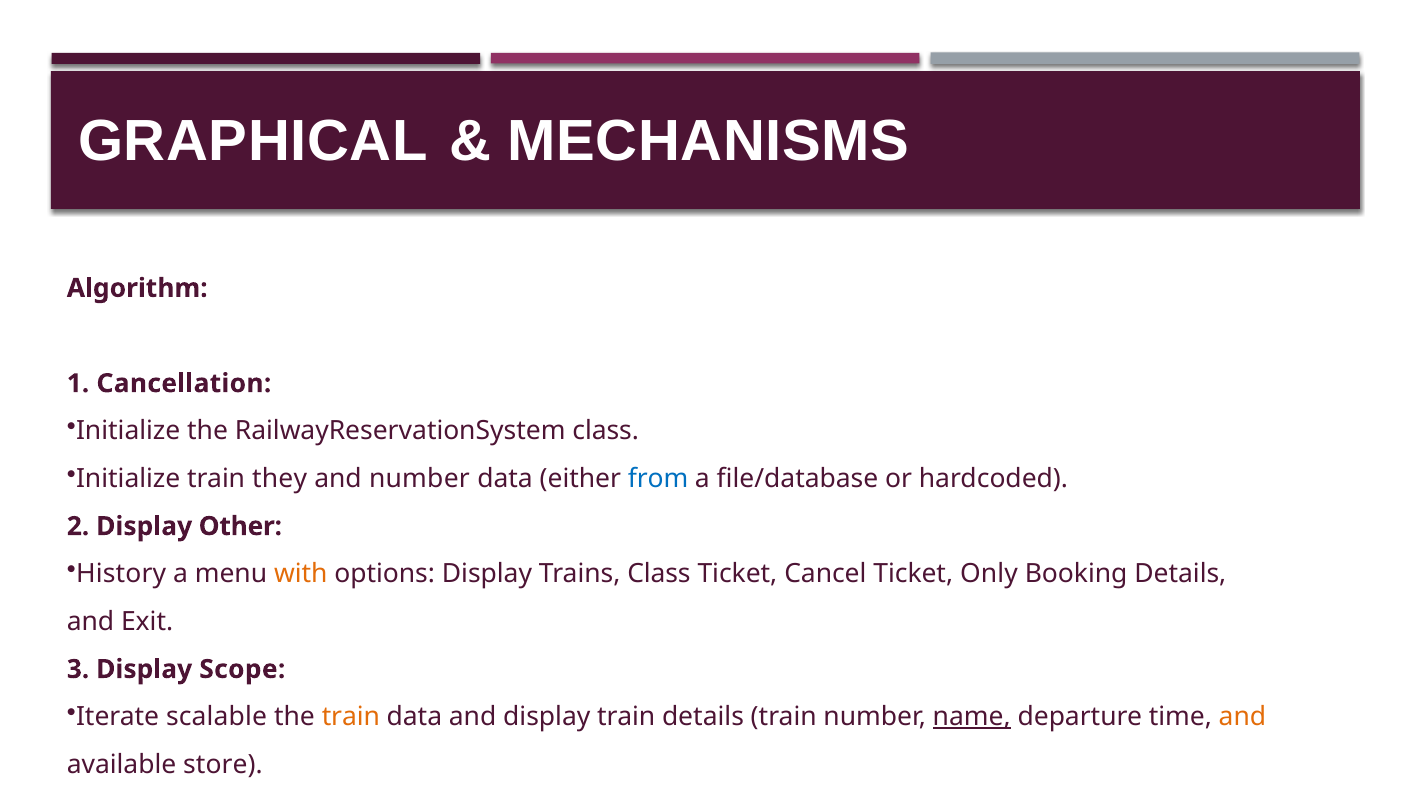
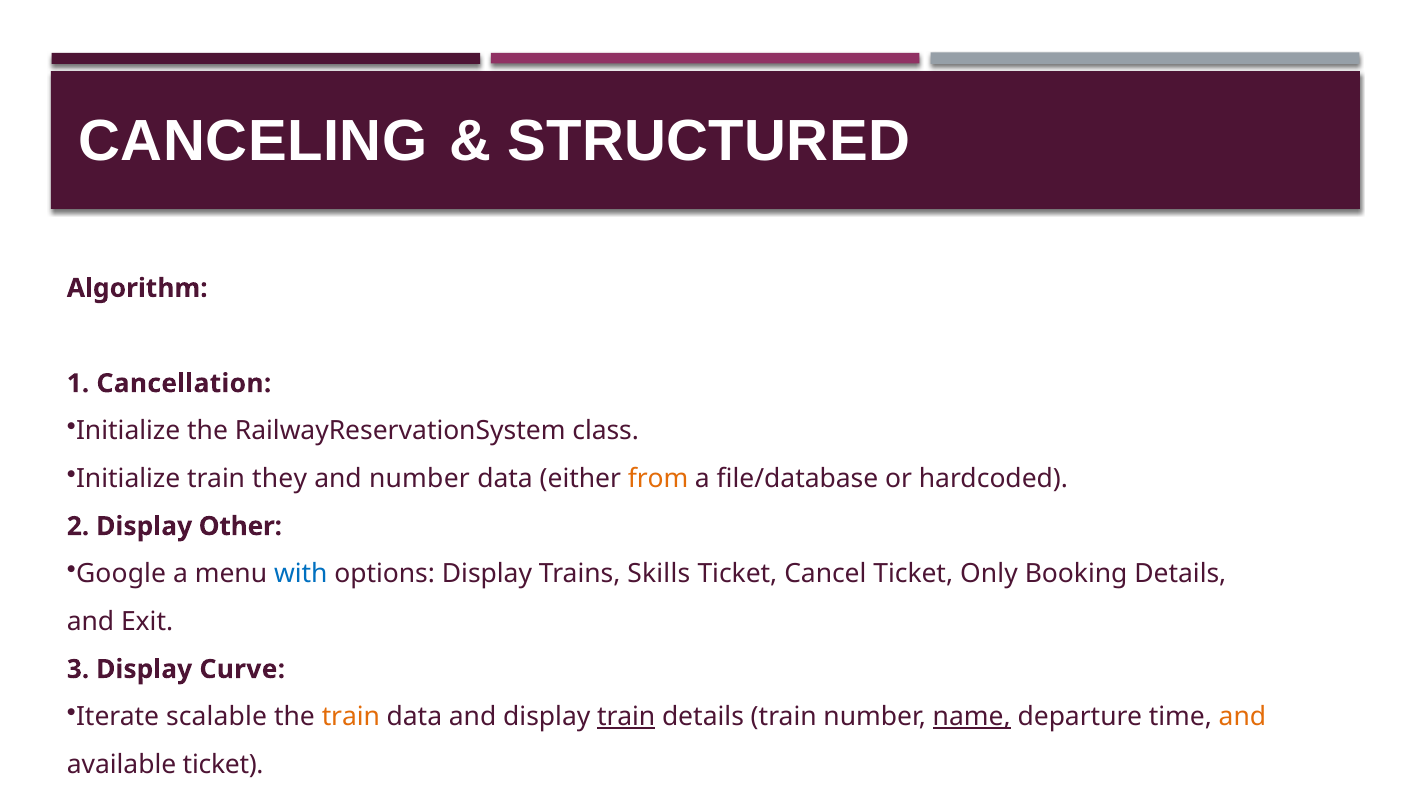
GRAPHICAL: GRAPHICAL -> CANCELING (253, 141)
MECHANISMS: MECHANISMS -> STRUCTURED (709, 141)
from colour: blue -> orange (658, 479)
History: History -> Google (121, 574)
with colour: orange -> blue (301, 574)
Trains Class: Class -> Skills (659, 574)
Scope: Scope -> Curve (242, 669)
train underline: none -> present (626, 717)
available store: store -> ticket (223, 764)
